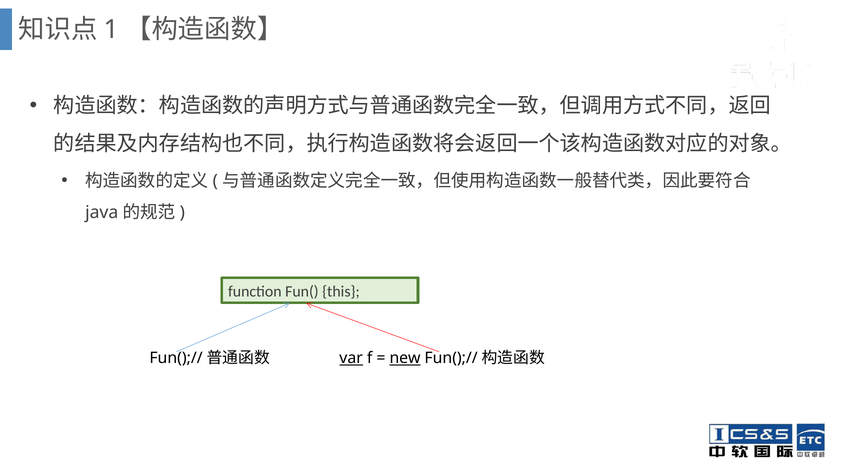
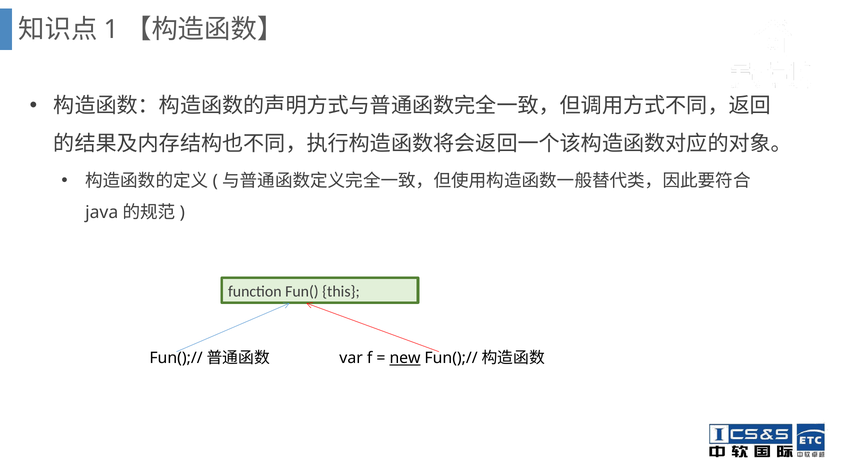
var underline: present -> none (351, 358)
